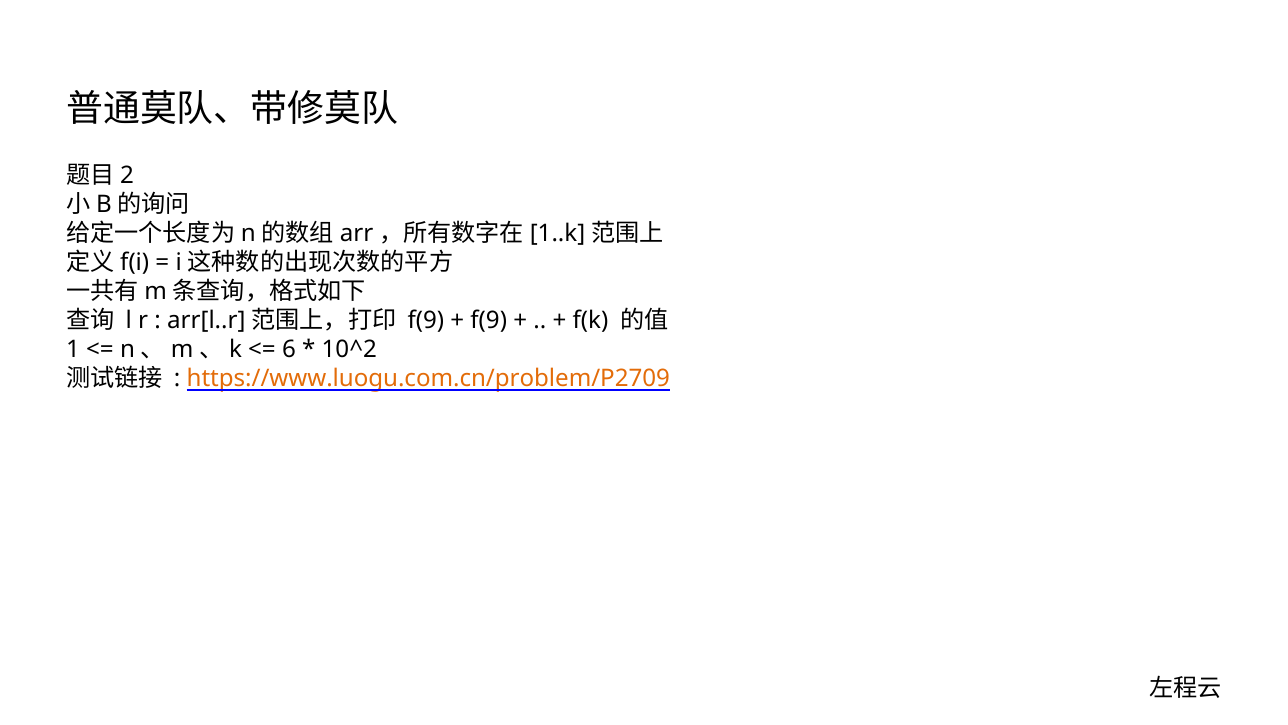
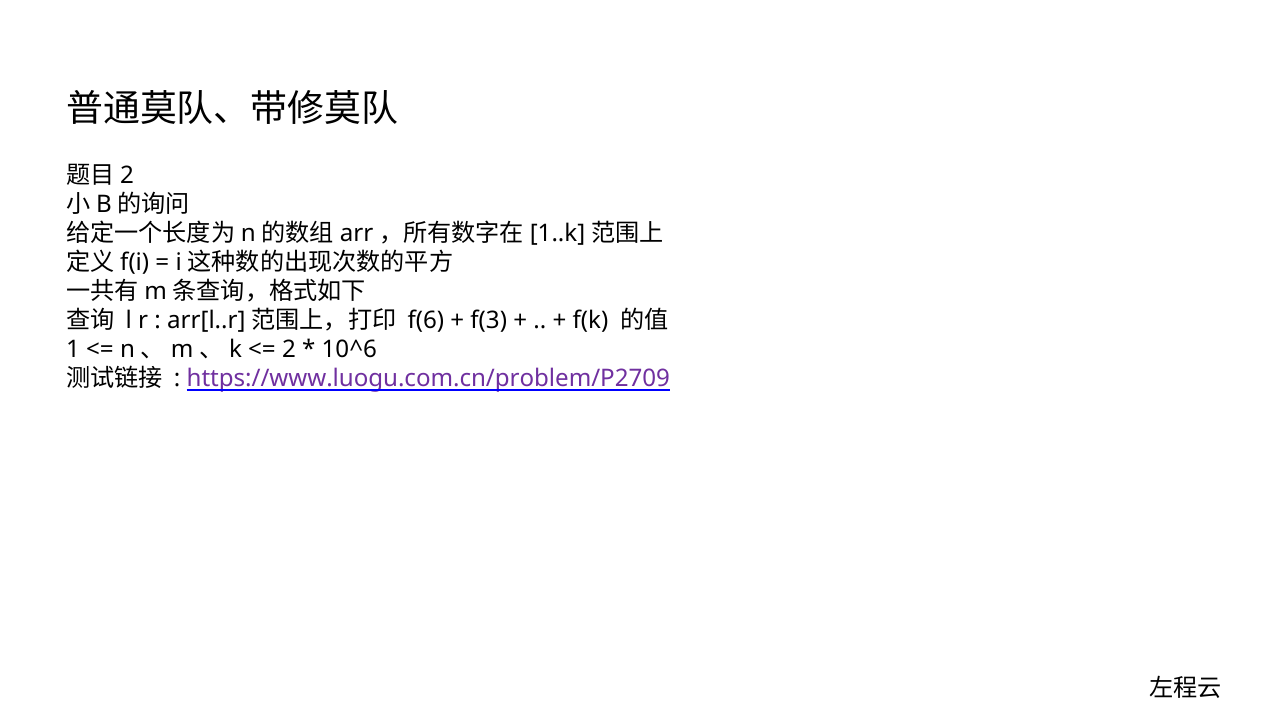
f(9: f(9 -> f(6 (426, 321)
f(9: f(9 -> f(3 (489, 321)
6: 6 -> 2 (289, 350)
10^2: 10^2 -> 10^6 (349, 350)
https://www.luogu.com.cn/problem/P2709 colour: orange -> purple (428, 379)
